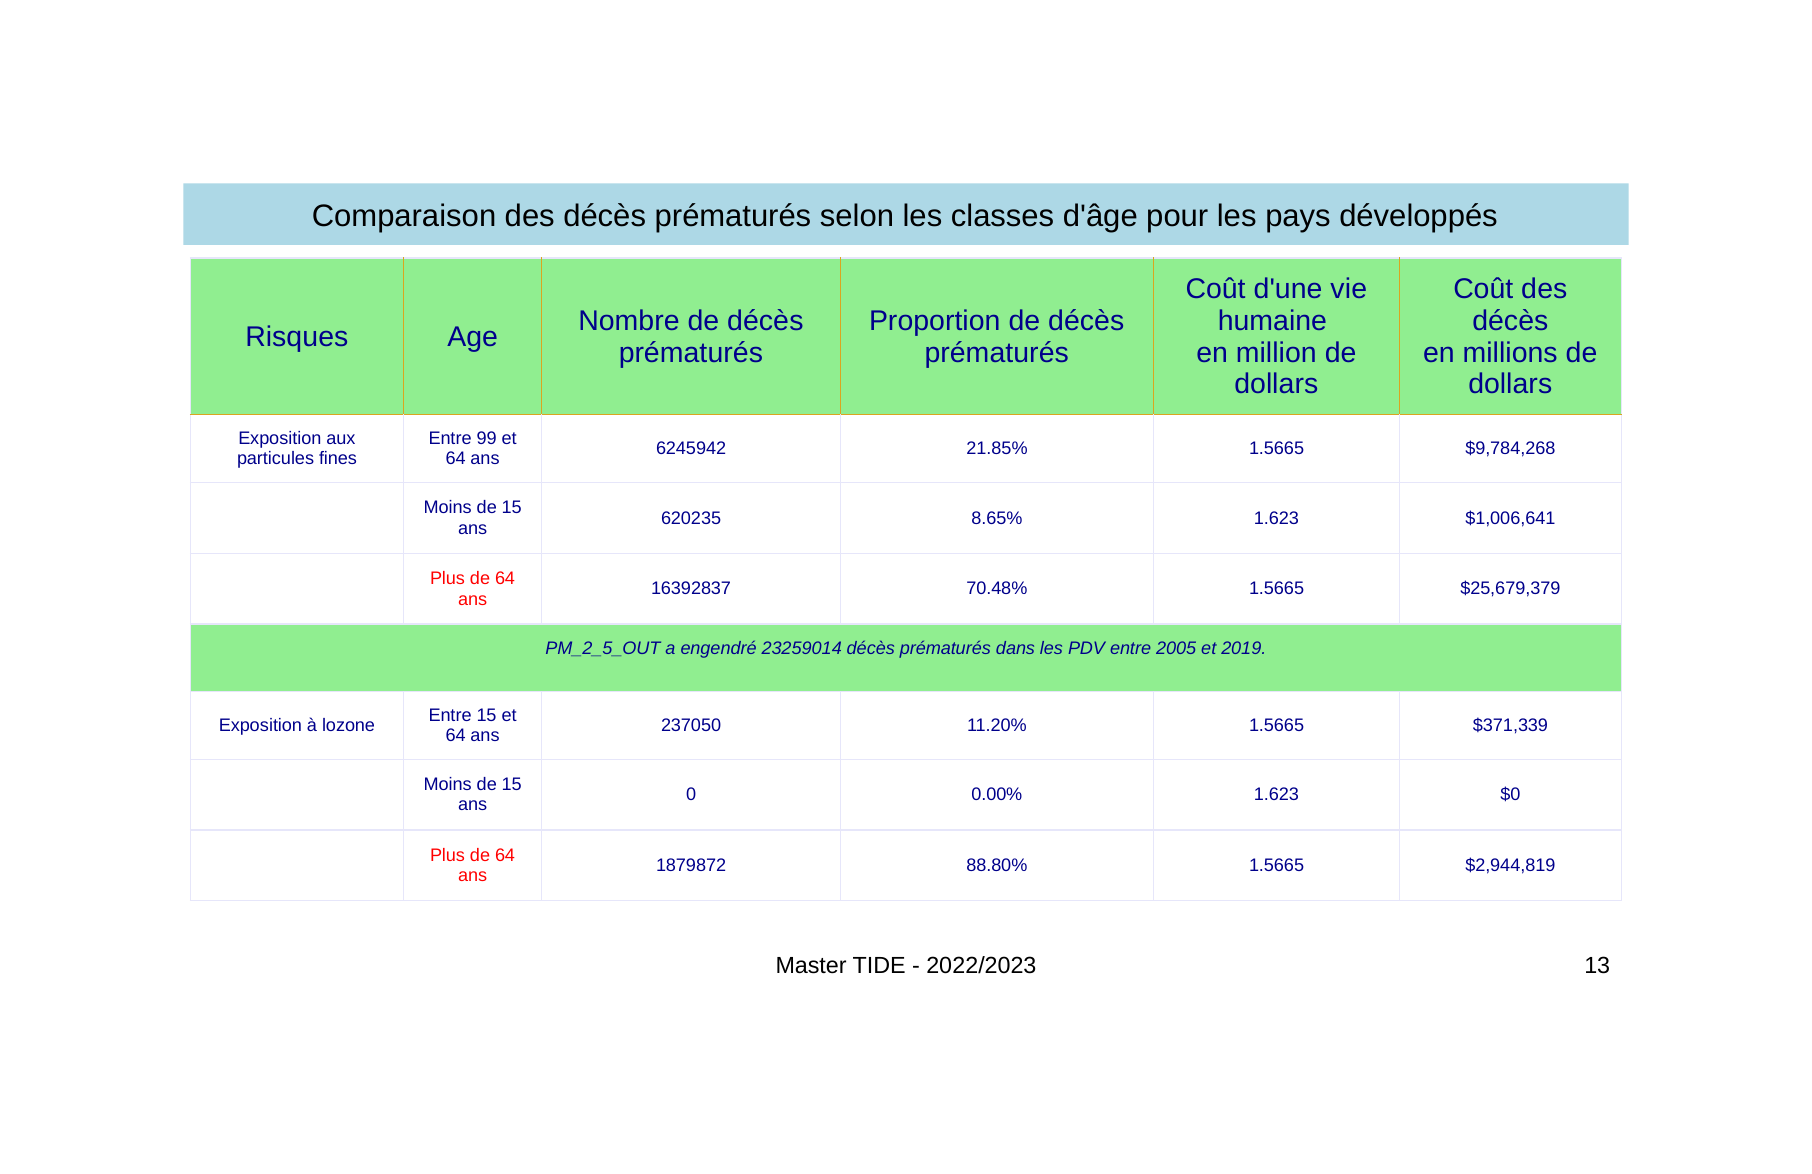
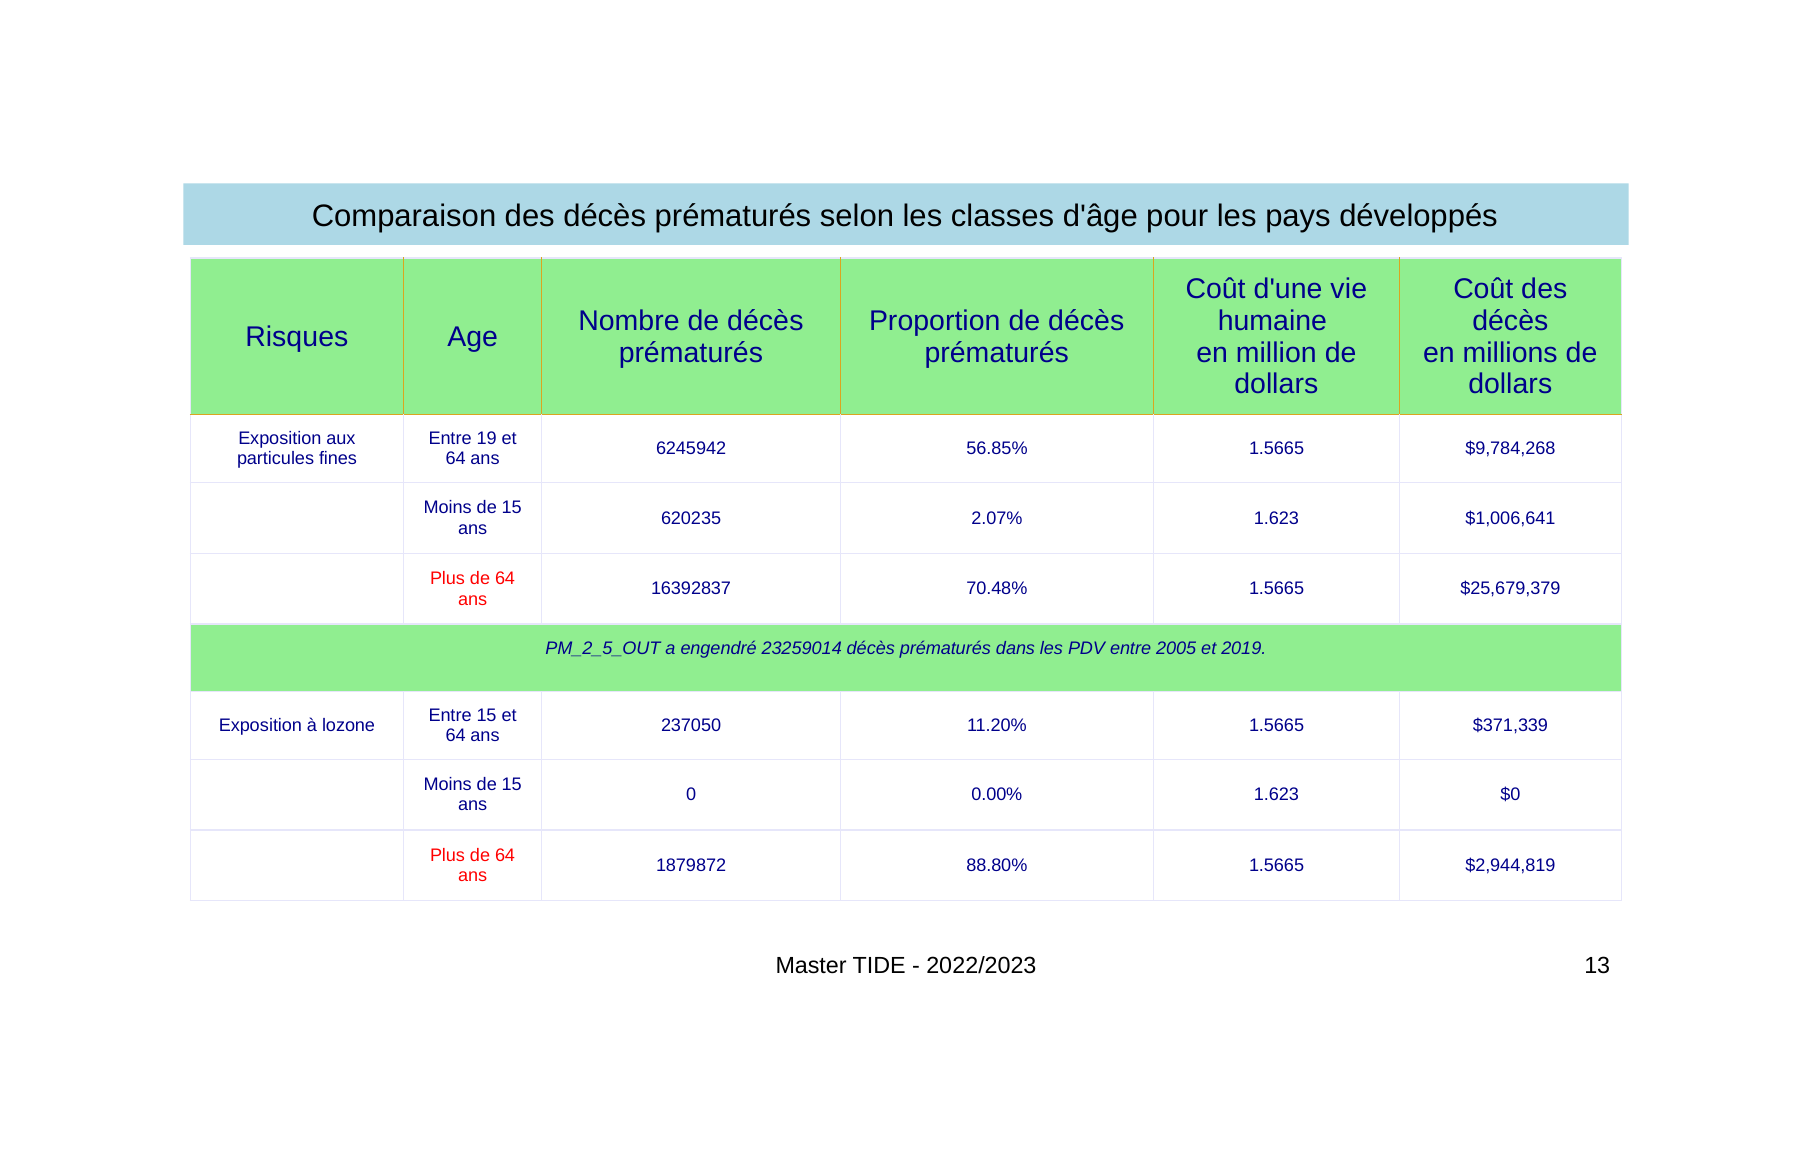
99: 99 -> 19 (487, 439)
21.85%: 21.85% -> 56.85% (997, 449)
8.65%: 8.65% -> 2.07% (997, 518)
